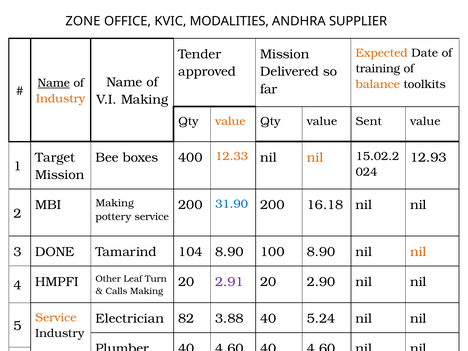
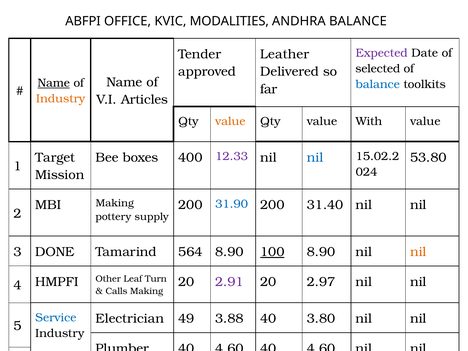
ZONE: ZONE -> ABFPI (83, 21)
ANDHRA SUPPLIER: SUPPLIER -> BALANCE (358, 21)
Expected colour: orange -> purple (382, 53)
Mission: Mission -> Leather (285, 54)
training: training -> selected (378, 69)
balance colour: orange -> blue (378, 84)
V.I Making: Making -> Articles (145, 100)
Sent: Sent -> With (369, 121)
12.33 colour: orange -> purple (232, 156)
nil colour: orange -> blue (315, 157)
12.93: 12.93 -> 53.80 (428, 157)
16.18: 16.18 -> 31.40 (325, 205)
pottery service: service -> supply (152, 217)
104: 104 -> 564 (190, 252)
100 underline: none -> present (272, 252)
2.90: 2.90 -> 2.97 (321, 282)
Service colour: orange -> blue (56, 318)
82: 82 -> 49 (186, 319)
5.24: 5.24 -> 3.80 (321, 319)
